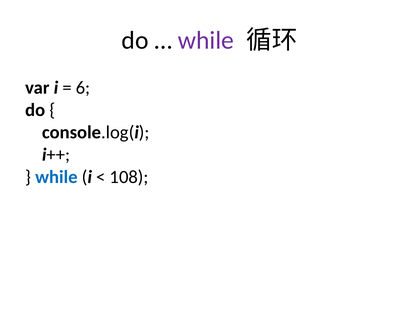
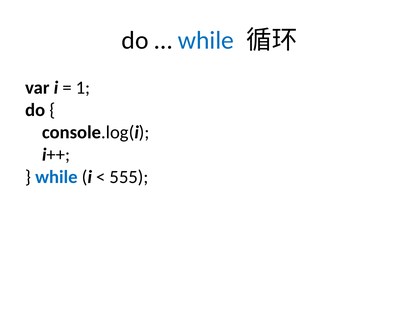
while colour: purple -> blue (206, 41)
6: 6 -> 1 (83, 88)
108: 108 -> 555 (129, 177)
